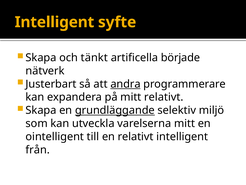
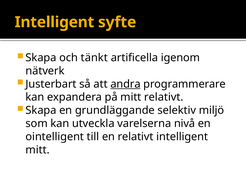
började: började -> igenom (180, 58)
grundläggande underline: present -> none (115, 110)
varelserna mitt: mitt -> nivå (185, 123)
från: från -> mitt (38, 149)
